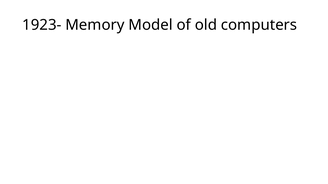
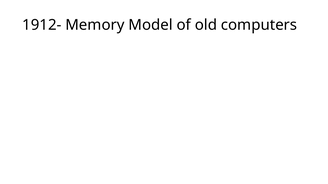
1923-: 1923- -> 1912- (42, 25)
